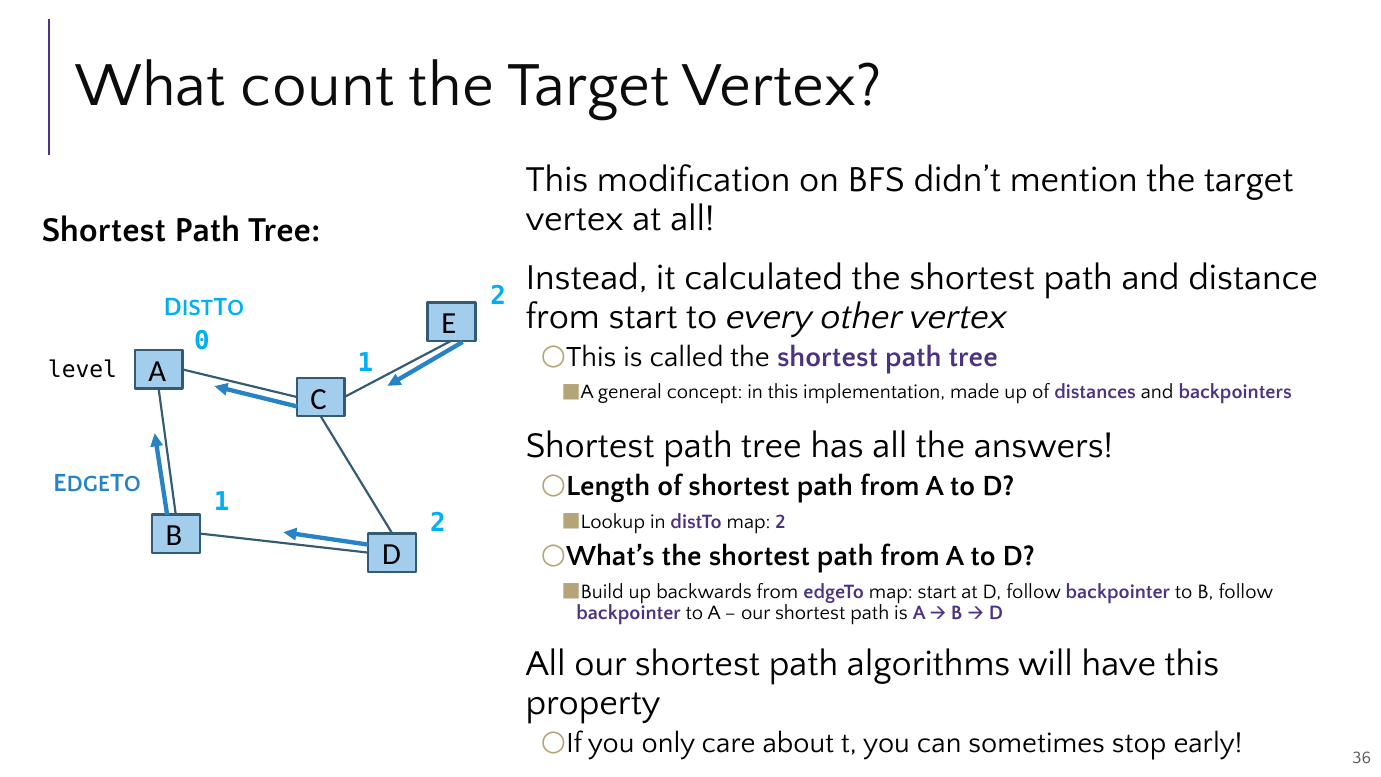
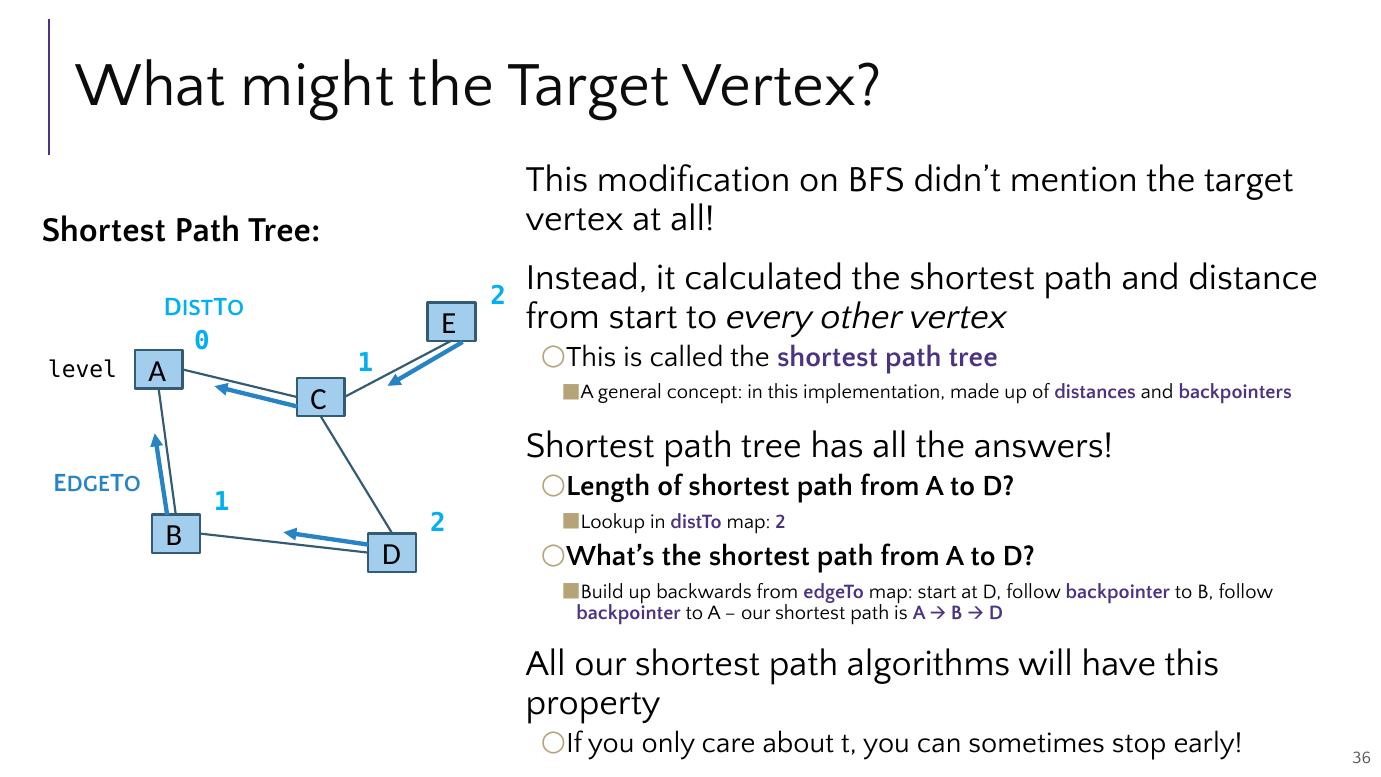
count: count -> might (318, 85)
